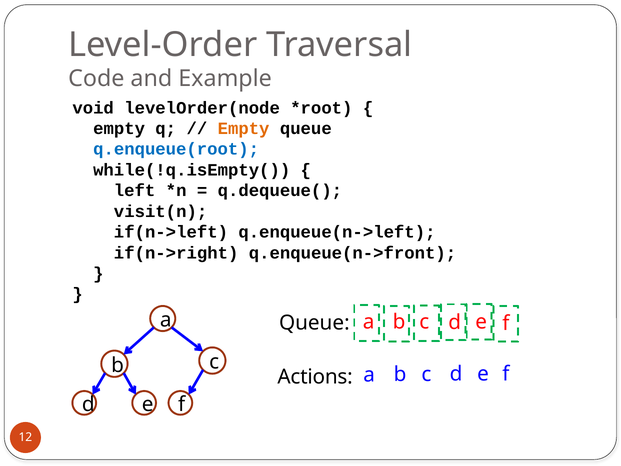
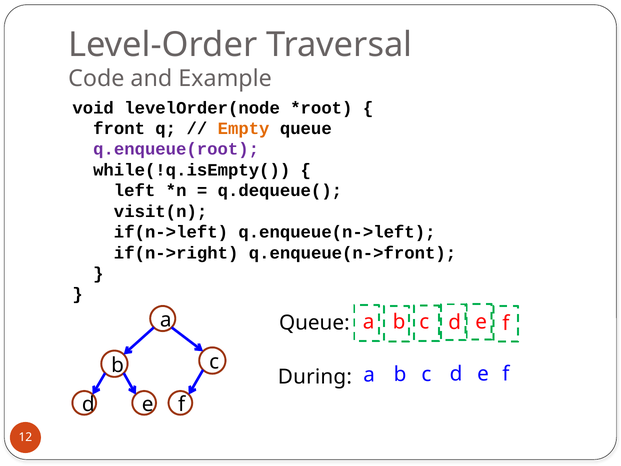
empty: empty -> front (119, 128)
q.enqueue(root colour: blue -> purple (176, 149)
Actions: Actions -> During (315, 377)
